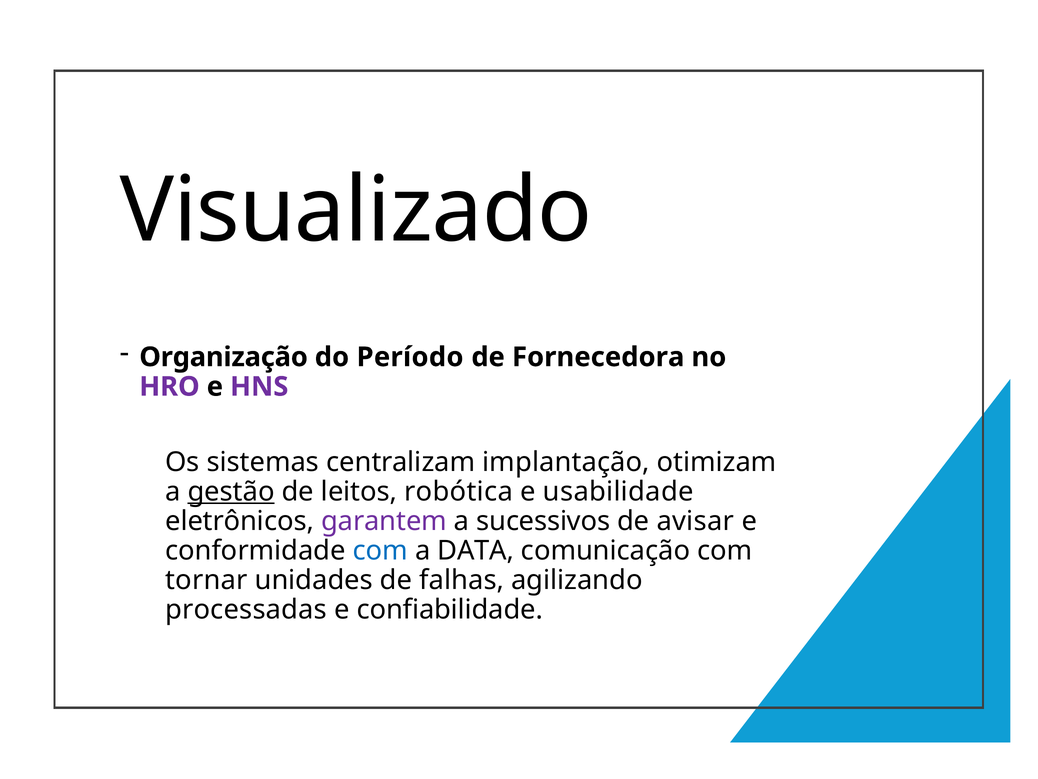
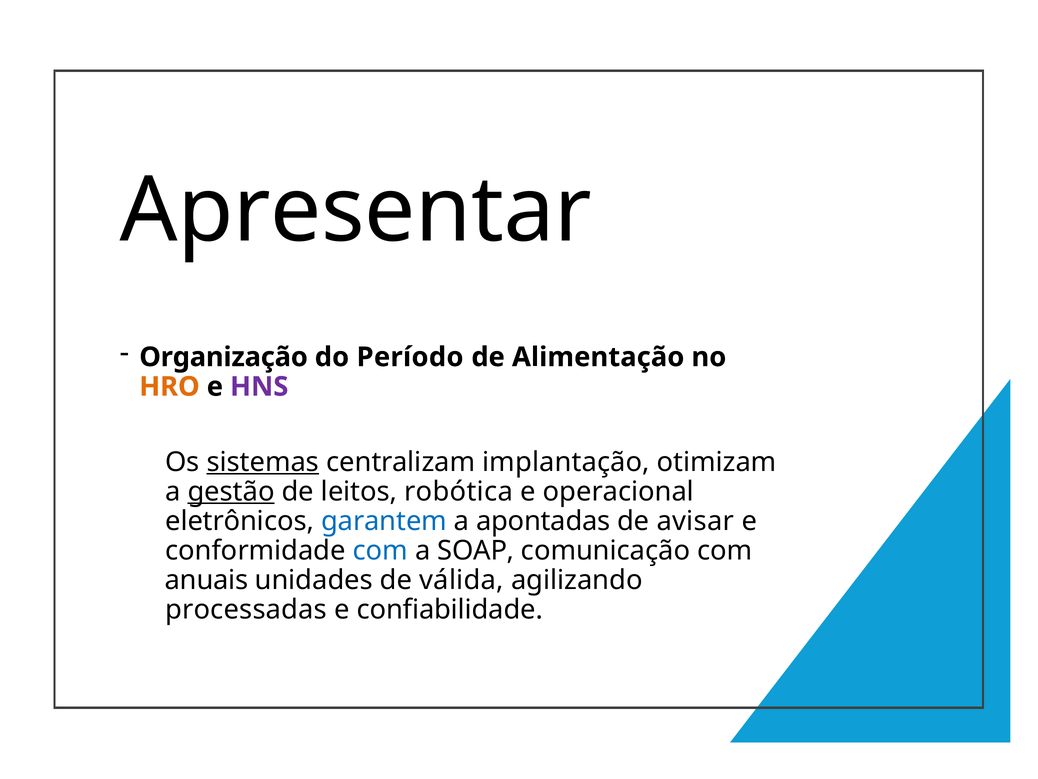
Visualizado: Visualizado -> Apresentar (356, 211)
Fornecedora: Fornecedora -> Alimentação (598, 357)
HRO colour: purple -> orange (169, 386)
sistemas underline: none -> present (263, 462)
usabilidade: usabilidade -> operacional (618, 491)
garantem colour: purple -> blue (384, 521)
sucessivos: sucessivos -> apontadas (543, 521)
DATA: DATA -> SOAP (476, 550)
tornar: tornar -> anuais (207, 580)
falhas: falhas -> válida (462, 580)
